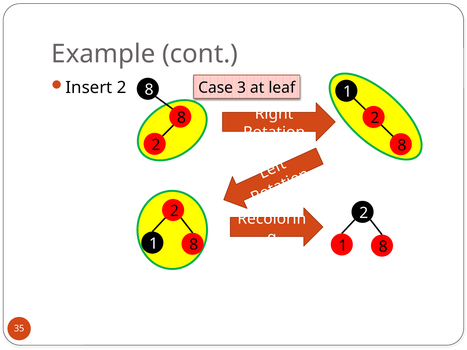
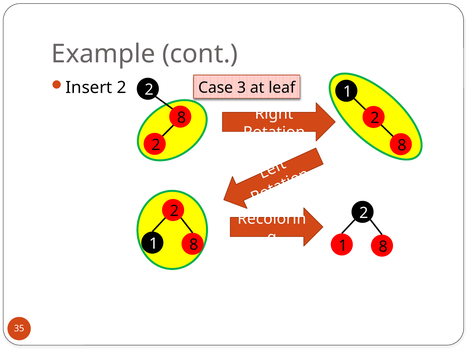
2 8: 8 -> 2 (149, 90)
